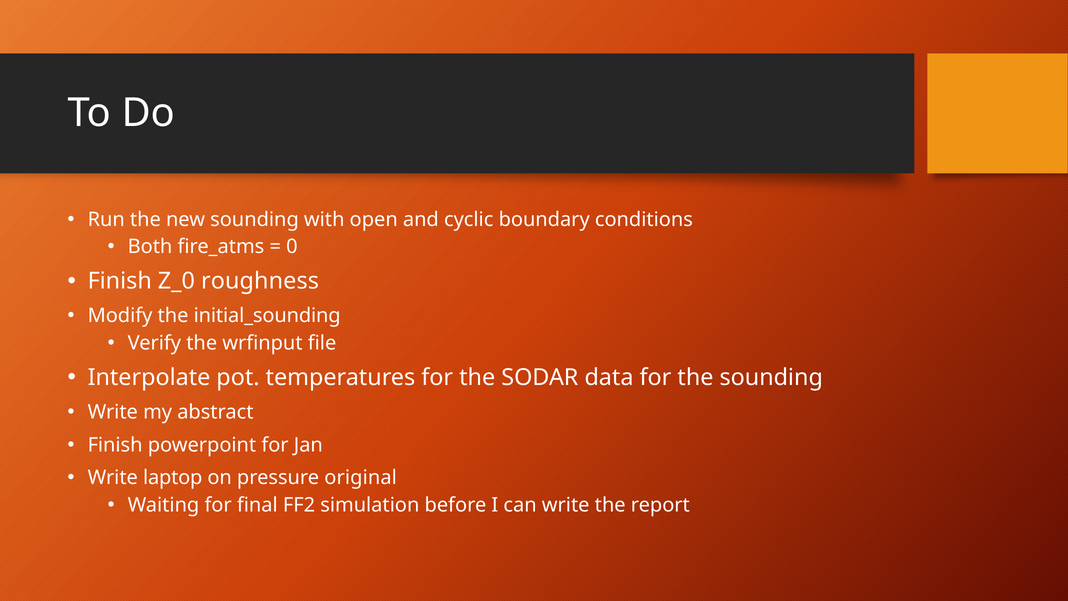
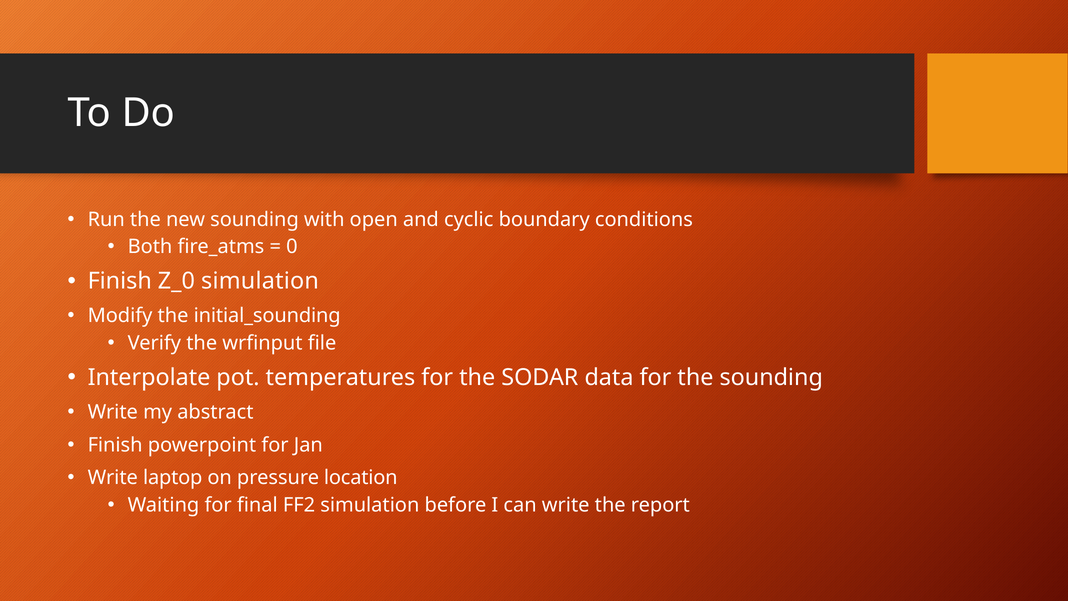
Z_0 roughness: roughness -> simulation (260, 281)
original: original -> location (361, 478)
